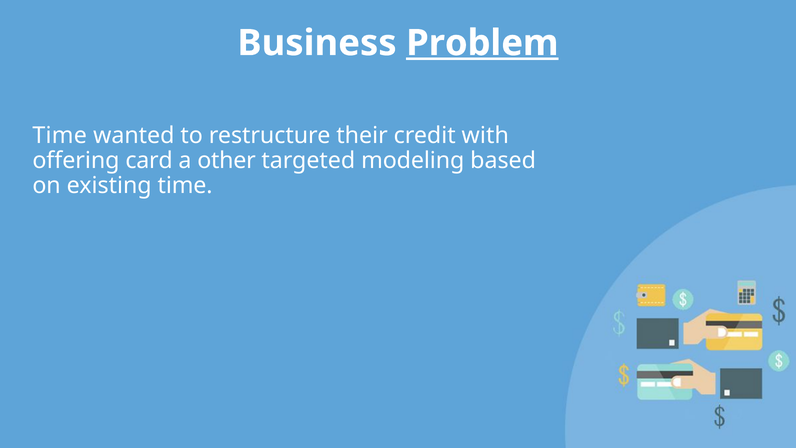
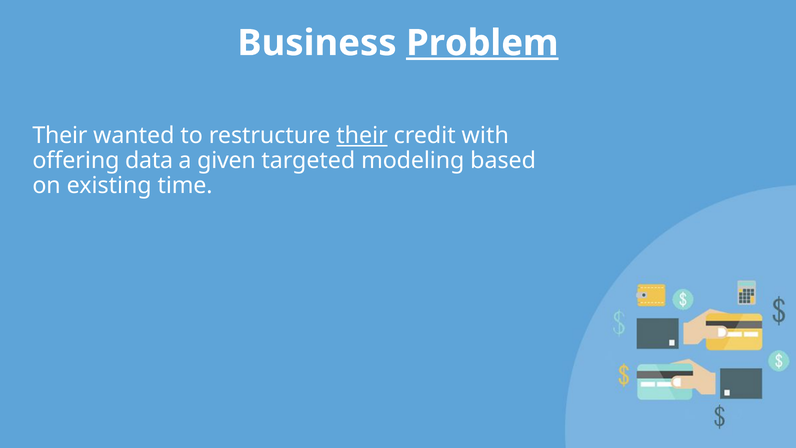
Time: Time -> Their (60, 136)
their underline: none -> present (362, 136)
card: card -> data (149, 161)
other: other -> given (227, 161)
